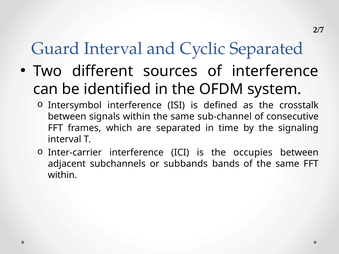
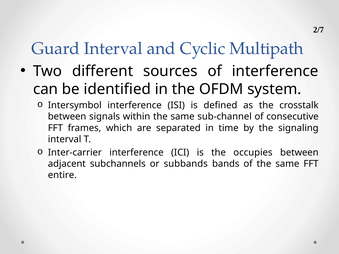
Cyclic Separated: Separated -> Multipath (266, 49)
within: within -> entire (62, 175)
